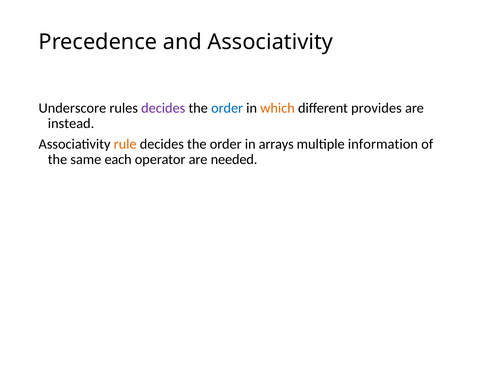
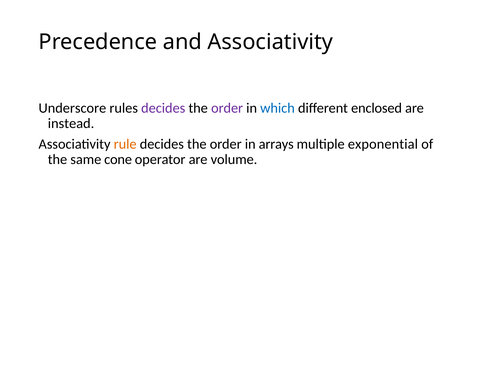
order colour: blue -> purple (227, 108)
which colour: orange -> blue (278, 108)
provides: provides -> enclosed (377, 108)
information: information -> exponential (383, 144)
each: each -> cone (118, 159)
needed: needed -> volume (234, 159)
